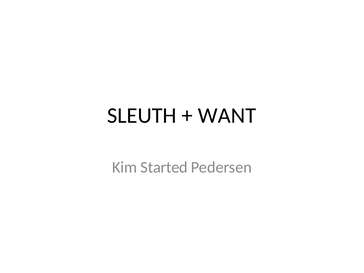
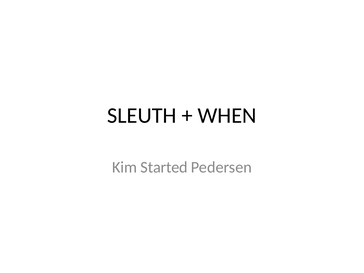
WANT: WANT -> WHEN (227, 116)
